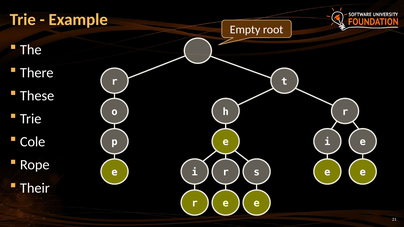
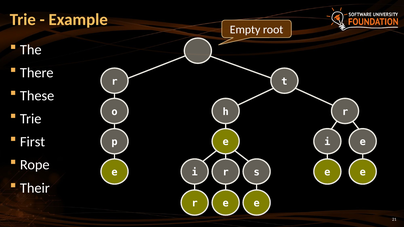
Cole: Cole -> First (33, 142)
